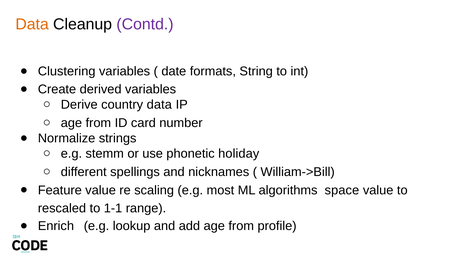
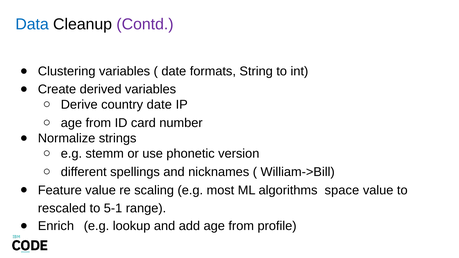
Data colour: orange -> blue (32, 24)
country data: data -> date (159, 105)
holiday: holiday -> version (239, 154)
1-1: 1-1 -> 5-1 (113, 209)
